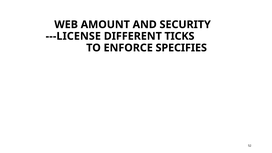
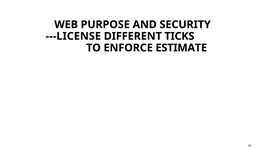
AMOUNT: AMOUNT -> PURPOSE (105, 25)
SPECIFIES: SPECIFIES -> ESTIMATE (181, 48)
